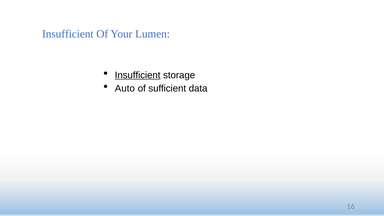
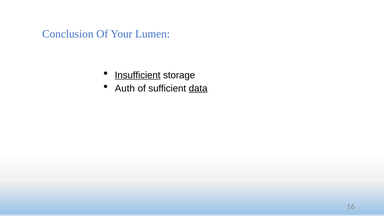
Insufficient: Insufficient -> Conclusion (68, 34)
Auto: Auto -> Auth (125, 88)
data underline: none -> present (198, 88)
